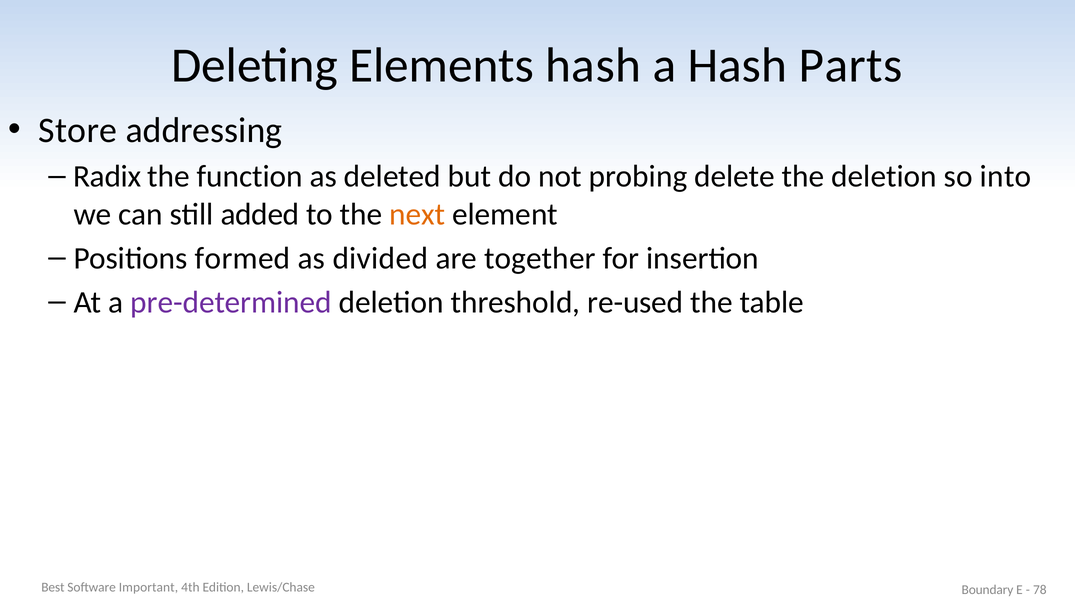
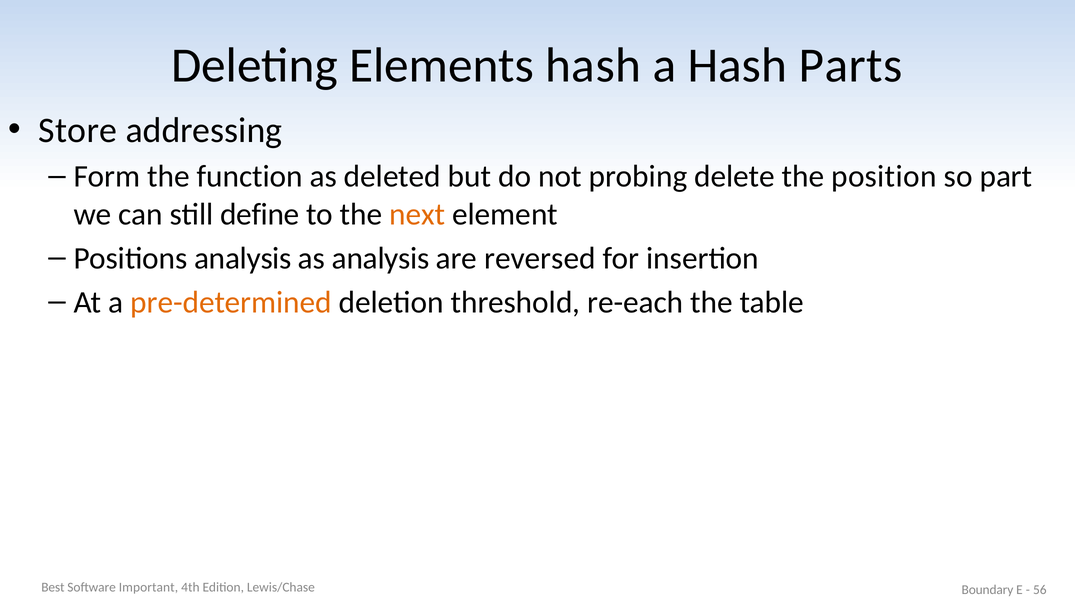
Radix: Radix -> Form (107, 176)
the deletion: deletion -> position (884, 176)
into: into -> part (1006, 176)
added: added -> define (260, 214)
Positions formed: formed -> analysis (243, 258)
as divided: divided -> analysis (381, 258)
together: together -> reversed (540, 258)
pre-determined colour: purple -> orange (231, 302)
re-used: re-used -> re-each (635, 302)
78: 78 -> 56 (1040, 589)
